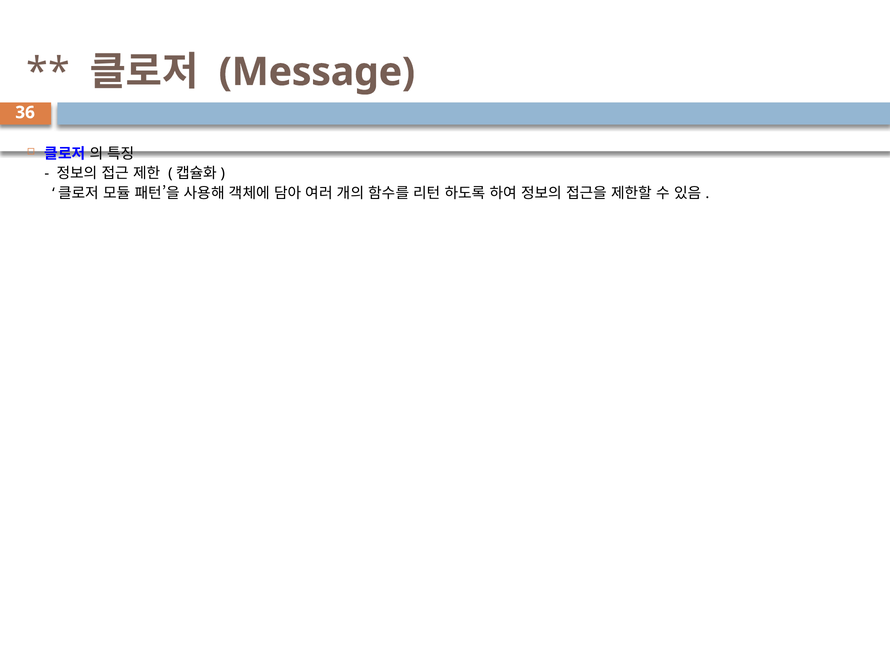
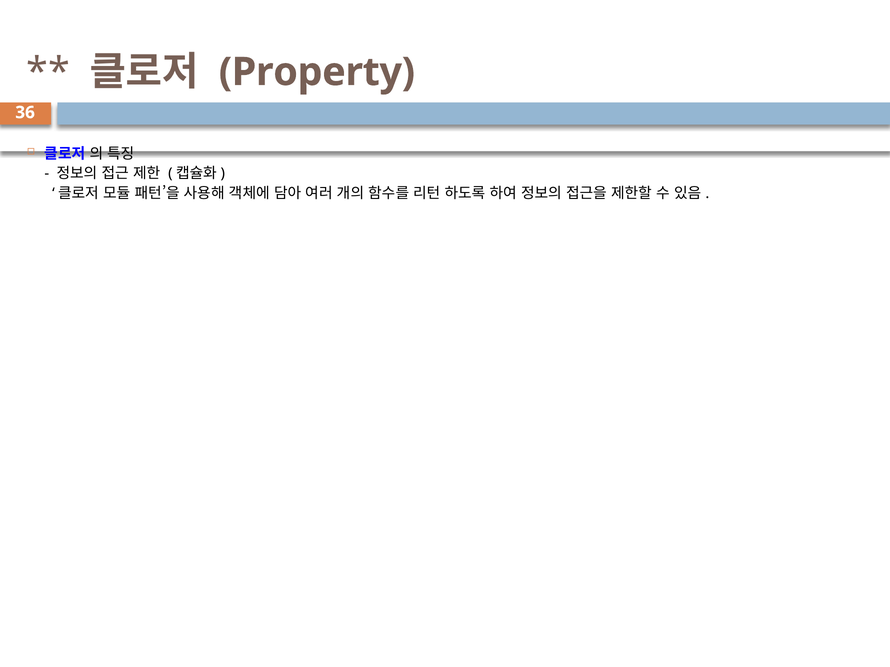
Message: Message -> Property (317, 72)
